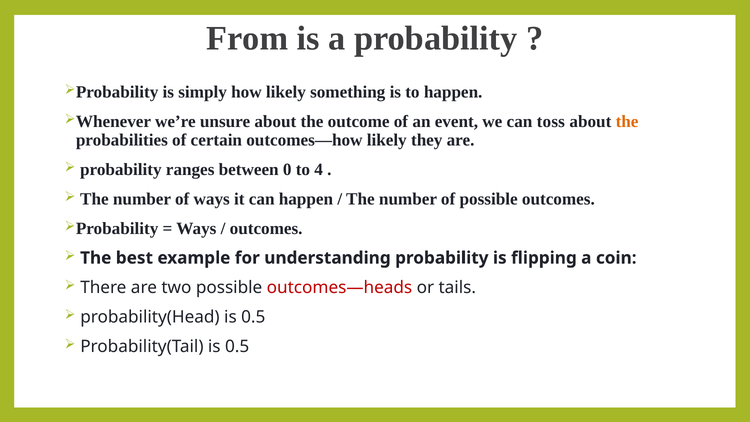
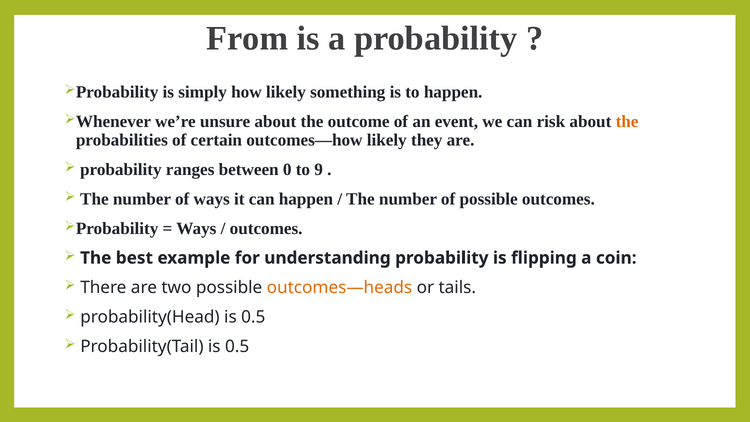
toss: toss -> risk (551, 121)
4: 4 -> 9 (319, 169)
outcomes—heads colour: red -> orange (339, 287)
